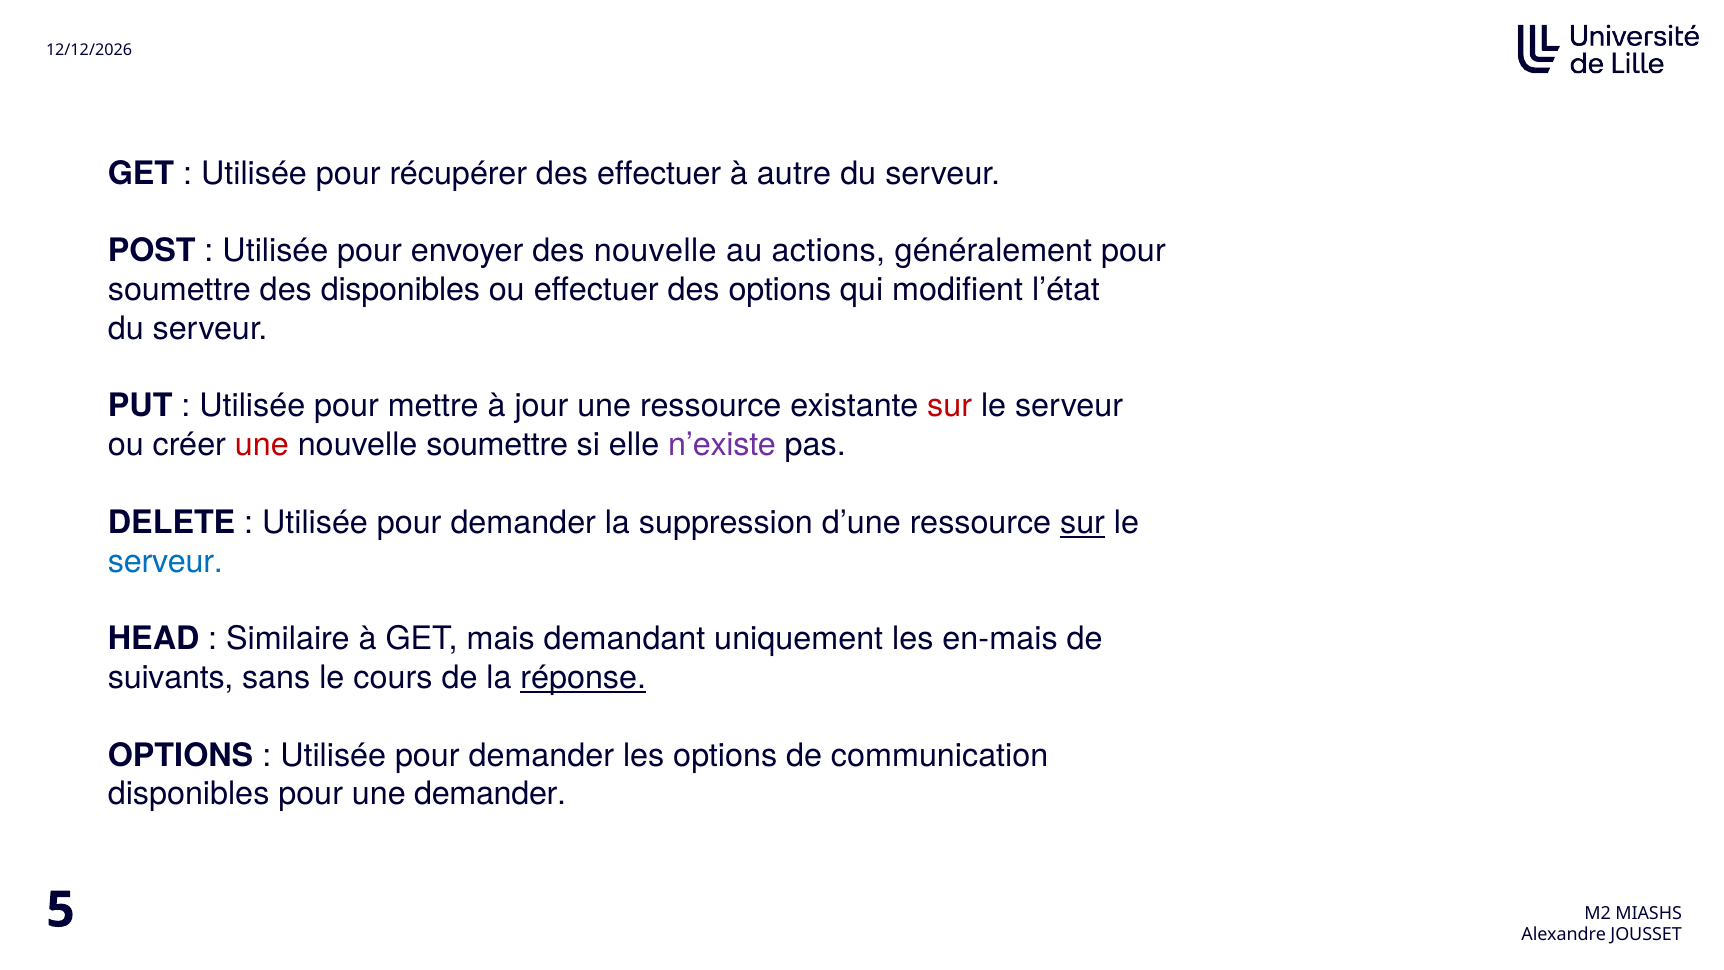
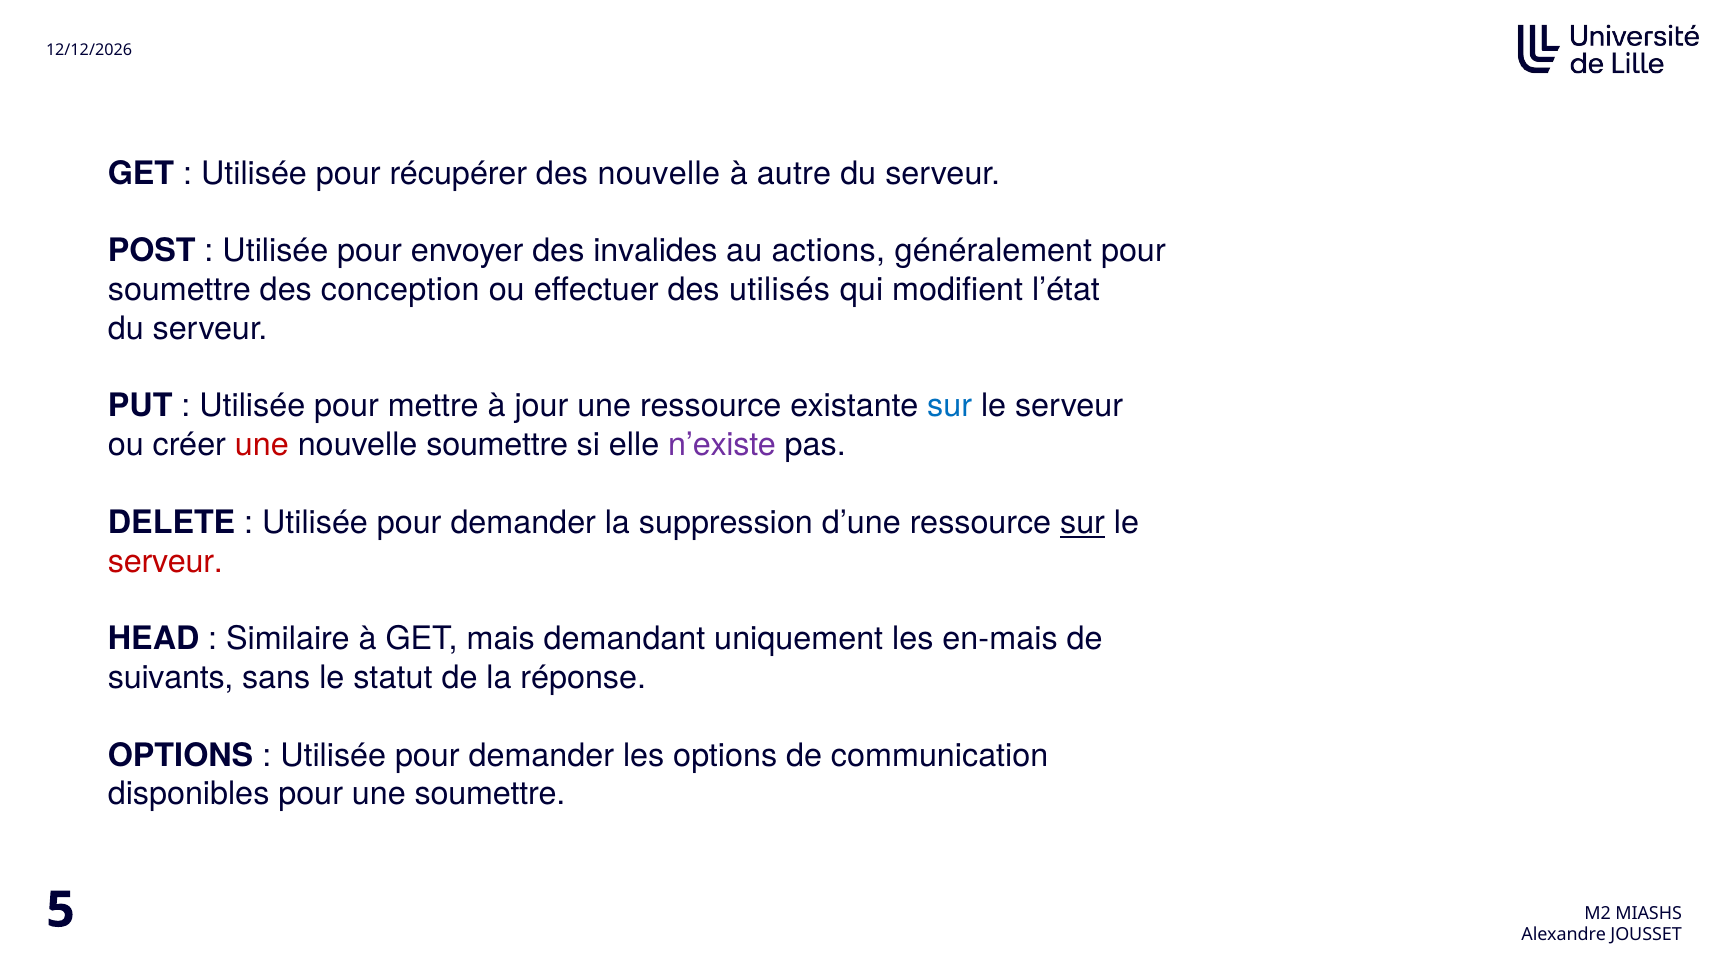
des effectuer: effectuer -> nouvelle (659, 173)
des nouvelle: nouvelle -> invalides (655, 251)
des disponibles: disponibles -> conception (400, 290)
des options: options -> utilisés (780, 290)
sur colour: red -> blue (950, 406)
serveur colour: blue -> red (165, 561)
cours: cours -> statut (393, 678)
réponse underline: present -> none (583, 678)
une demander: demander -> soumettre (490, 794)
